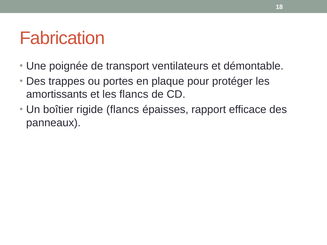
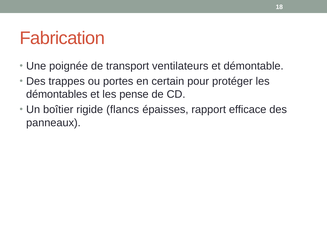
plaque: plaque -> certain (168, 81)
amortissants: amortissants -> démontables (57, 95)
les flancs: flancs -> pense (134, 95)
